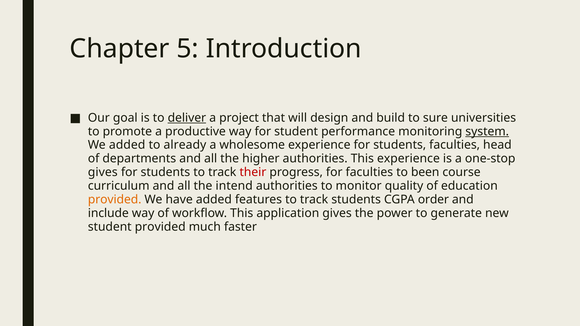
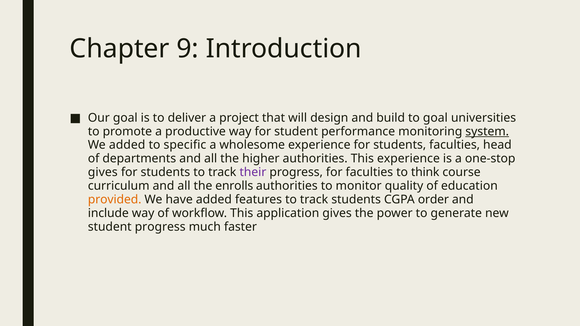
5: 5 -> 9 (188, 49)
deliver underline: present -> none (187, 118)
to sure: sure -> goal (435, 118)
already: already -> specific (185, 145)
their colour: red -> purple (253, 172)
been: been -> think (425, 172)
intend: intend -> enrolls (234, 186)
student provided: provided -> progress (160, 227)
